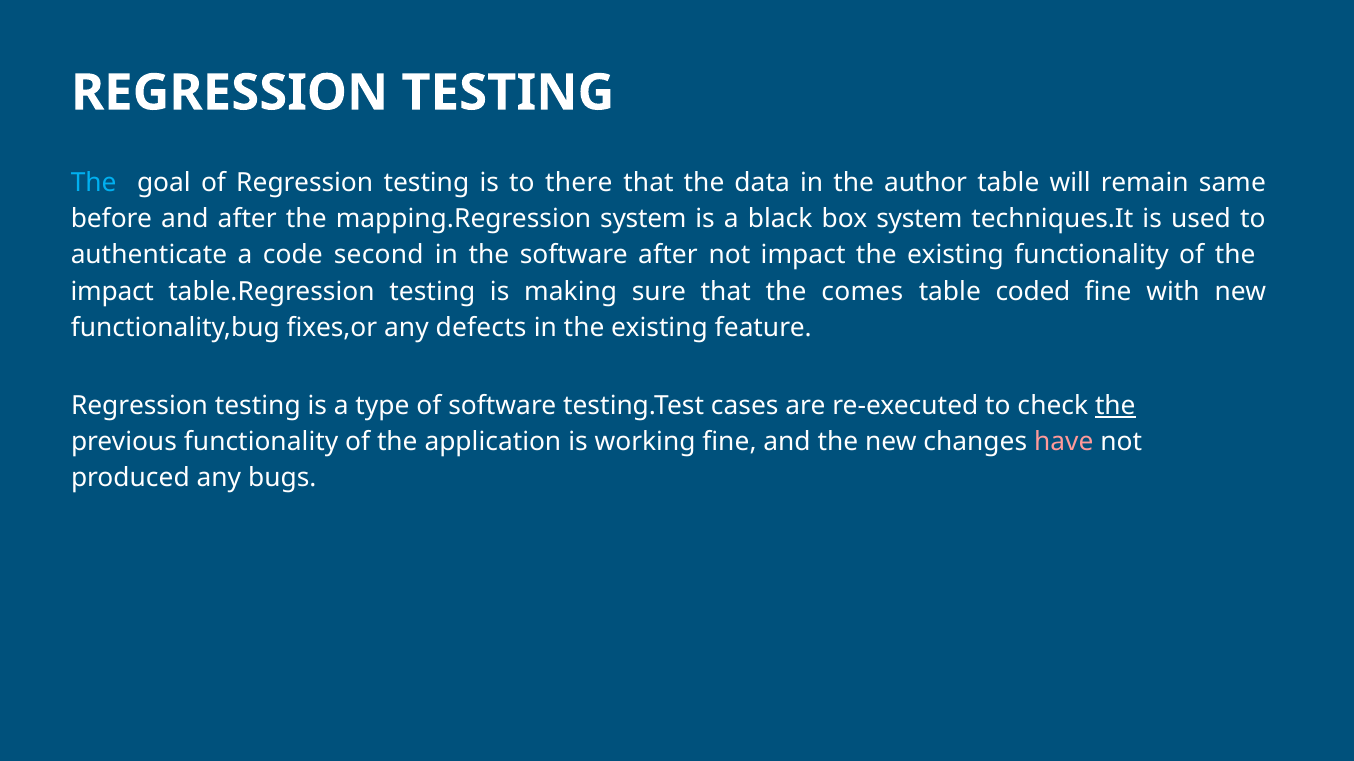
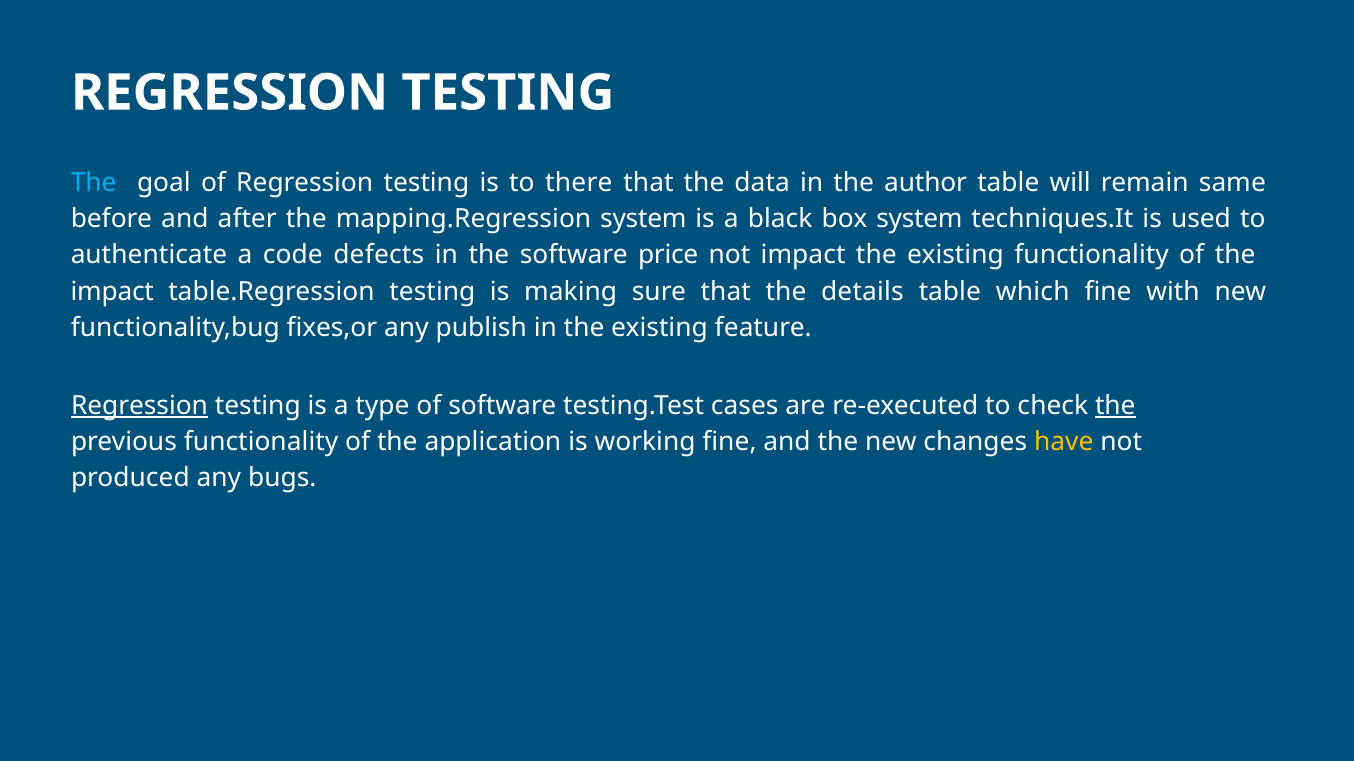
second: second -> defects (379, 255)
software after: after -> price (668, 255)
comes: comes -> details (862, 292)
coded: coded -> which (1033, 292)
defects: defects -> publish (481, 328)
Regression underline: none -> present (139, 406)
have colour: pink -> yellow (1064, 442)
